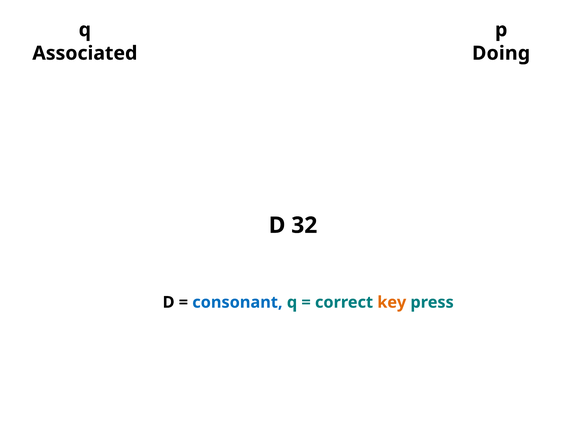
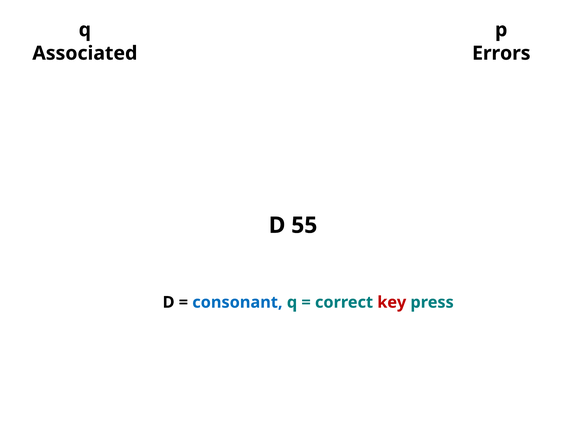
Doing: Doing -> Errors (501, 53)
32: 32 -> 55 (304, 225)
key colour: orange -> red (392, 302)
